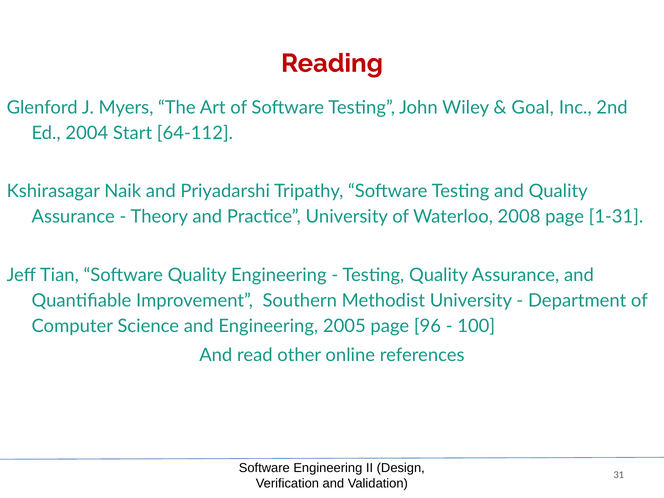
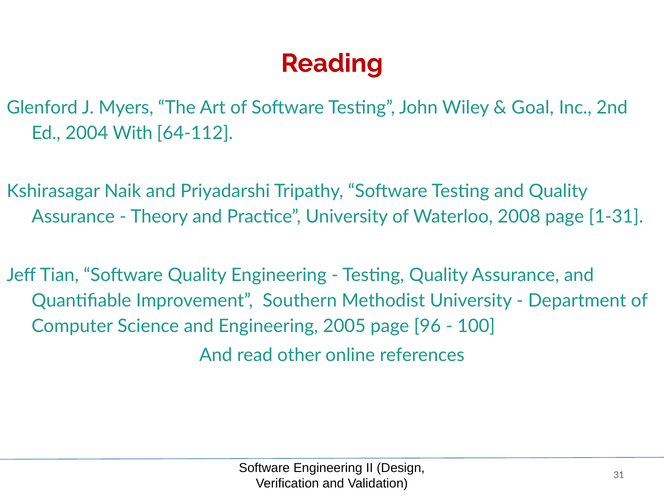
Start: Start -> With (133, 133)
